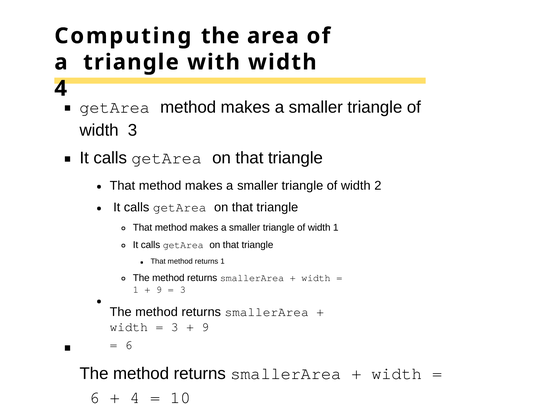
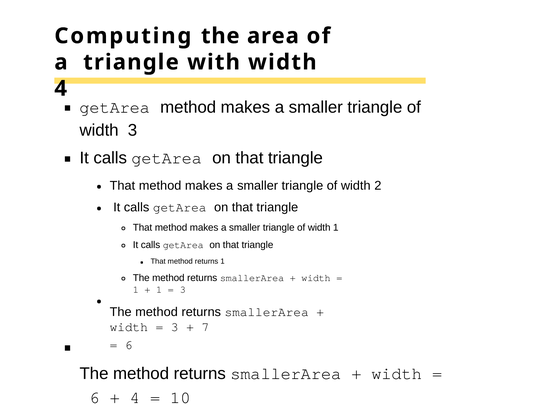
9: 9 -> 1 (159, 290)
9: 9 -> 7 (205, 327)
